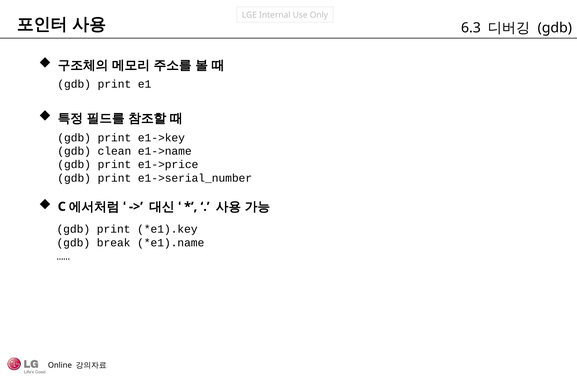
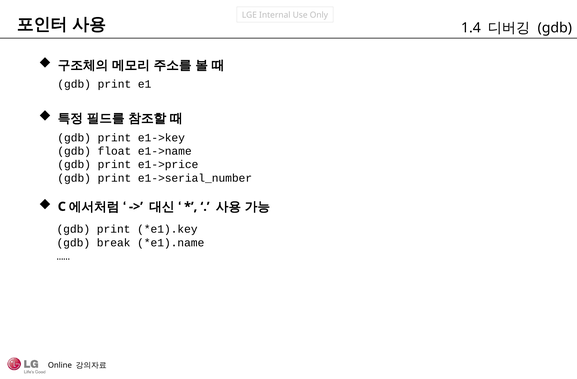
6.3: 6.3 -> 1.4 (471, 28)
clean: clean -> float (114, 151)
